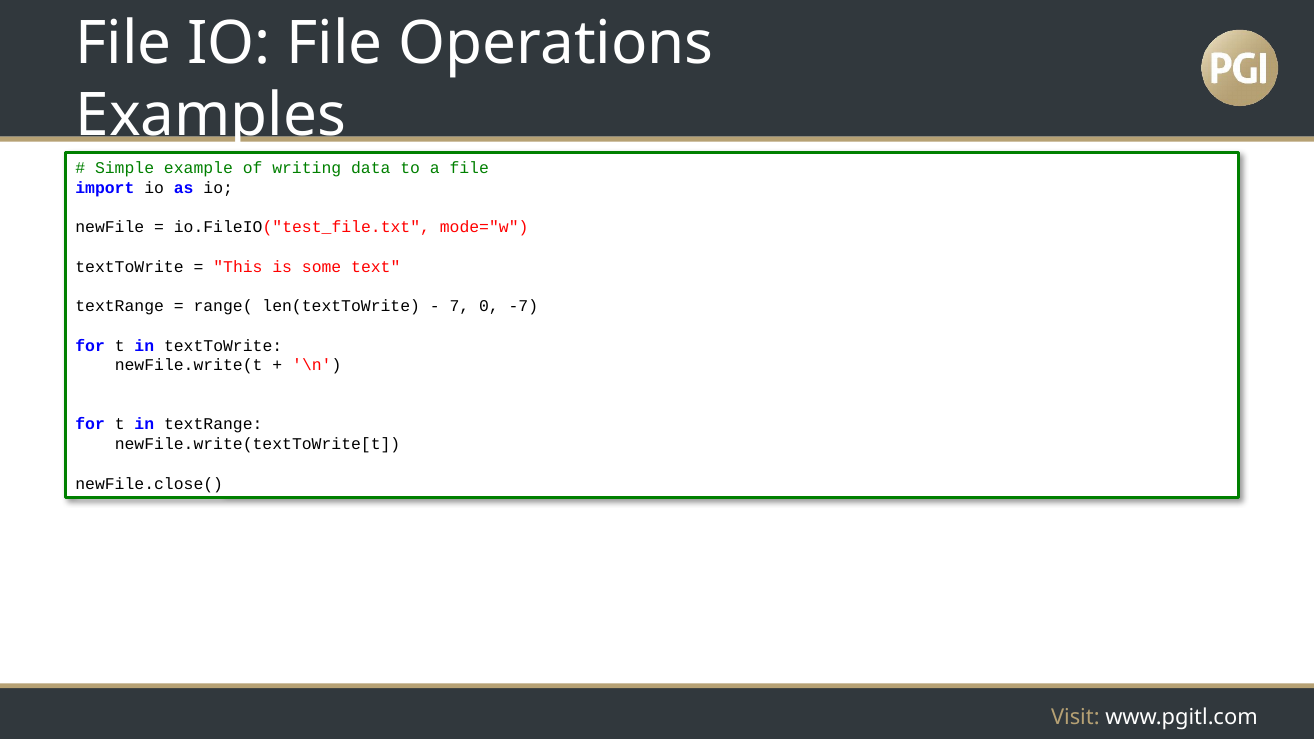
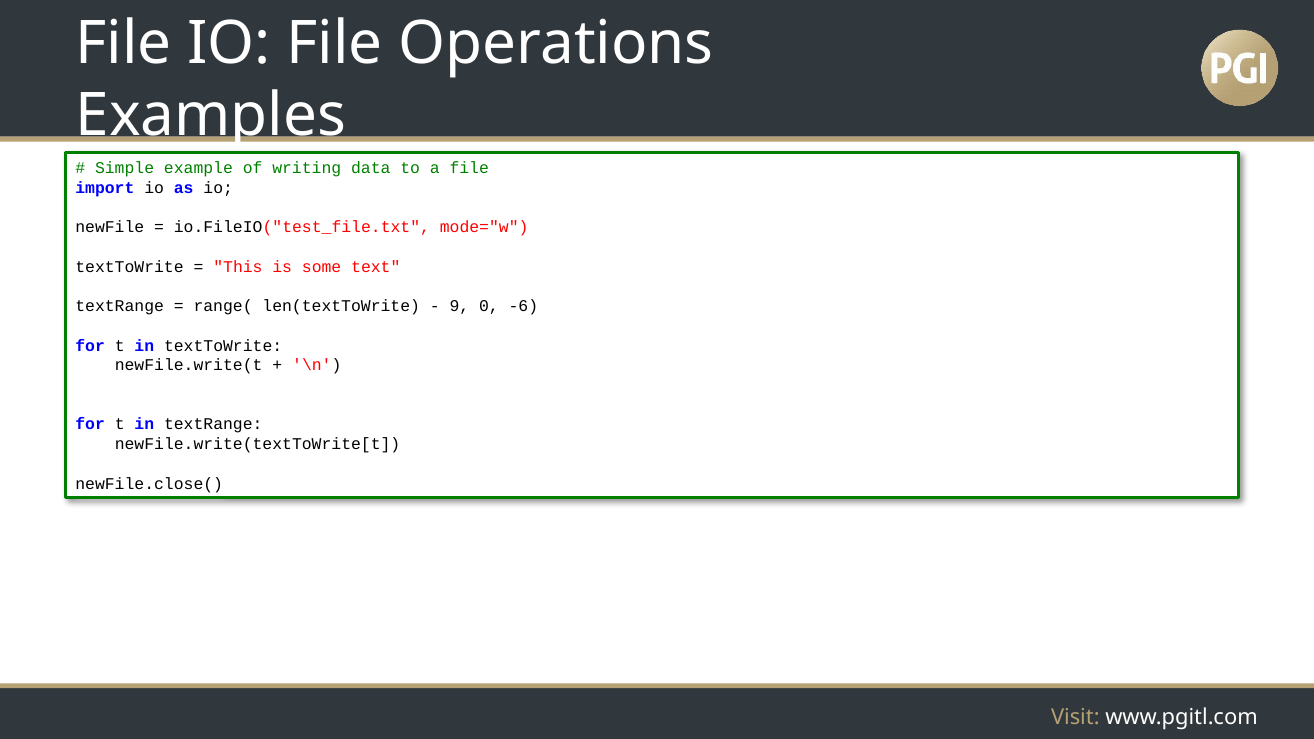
7: 7 -> 9 (459, 306)
-7: -7 -> -6 (523, 306)
